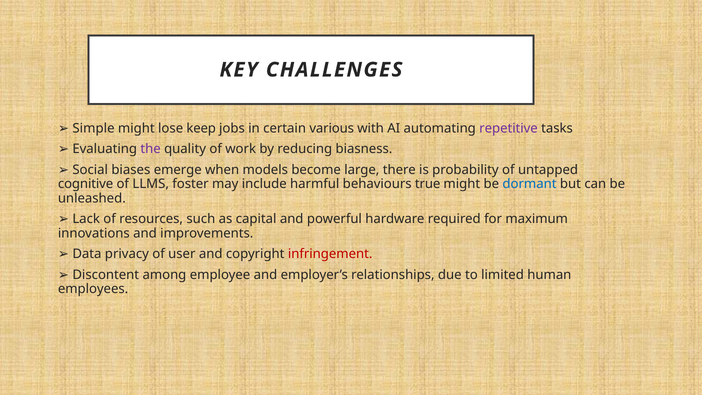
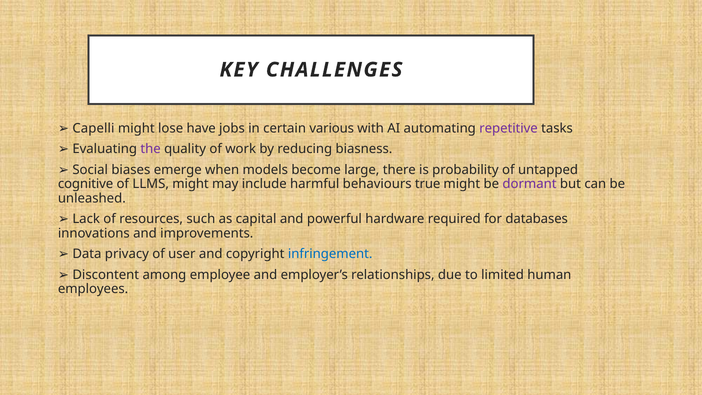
Simple: Simple -> Capelli (93, 128)
keep: keep -> have (201, 128)
LLMS foster: foster -> might (191, 184)
dormant colour: blue -> purple (530, 184)
maximum: maximum -> databases (537, 219)
infringement colour: red -> blue (330, 254)
